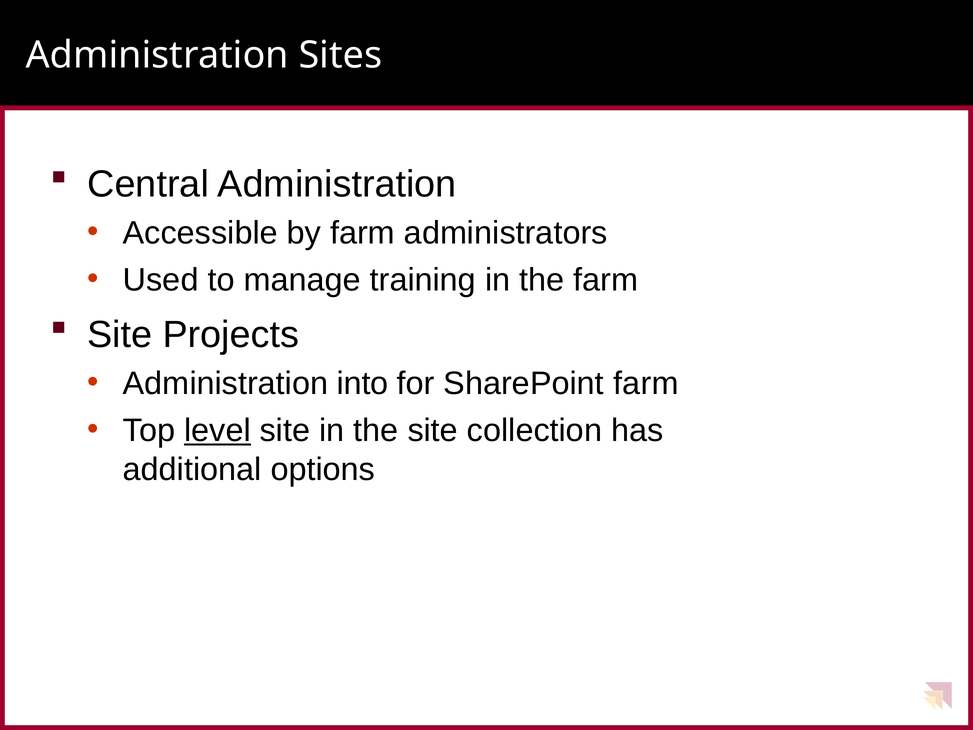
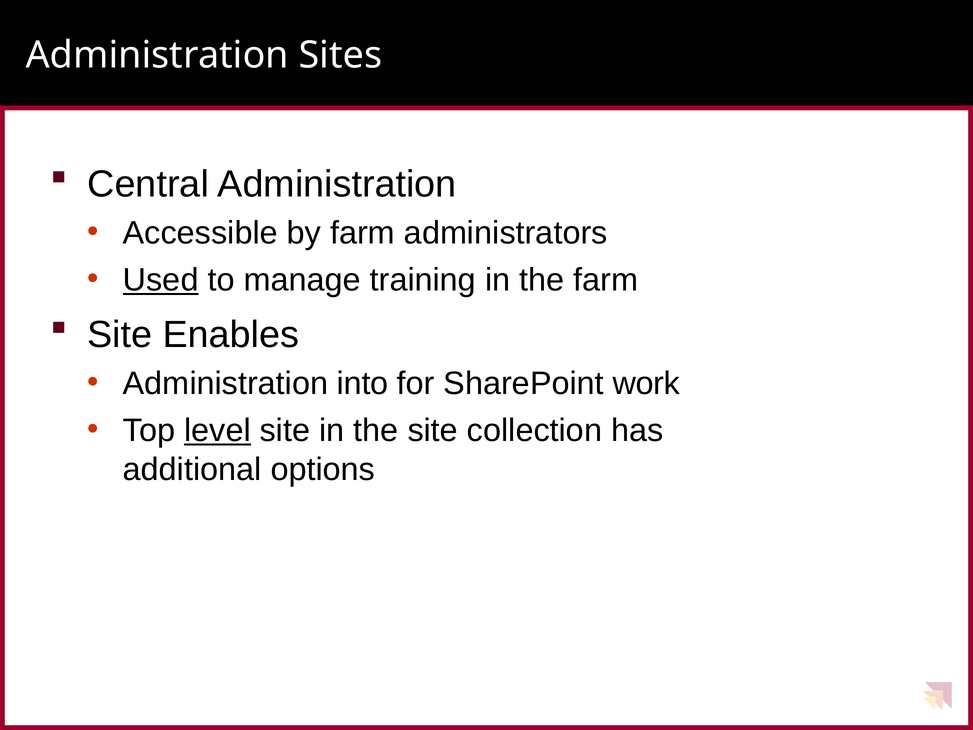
Used underline: none -> present (161, 280)
Projects: Projects -> Enables (231, 335)
SharePoint farm: farm -> work (646, 383)
